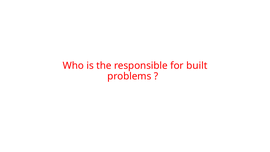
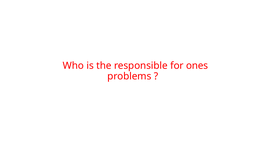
built: built -> ones (197, 66)
